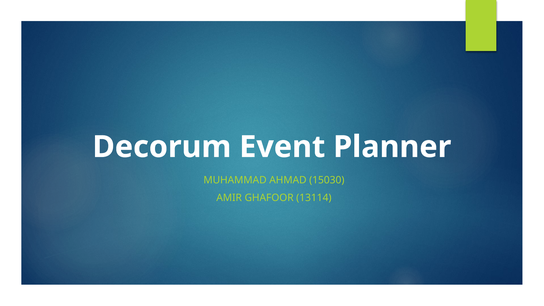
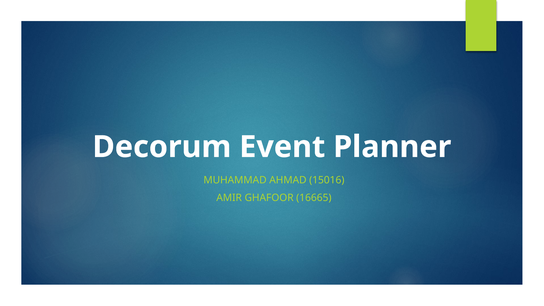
15030: 15030 -> 15016 (327, 180)
13114: 13114 -> 16665 (314, 198)
